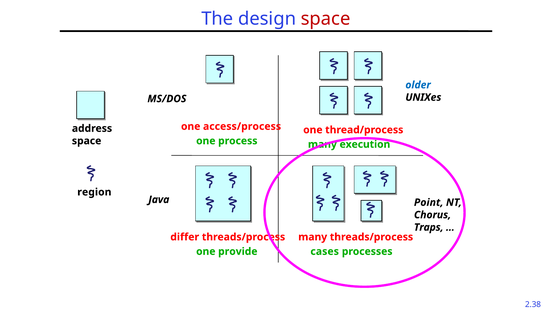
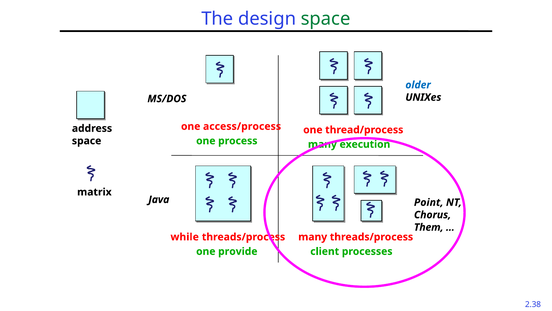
space colour: red -> green (326, 19)
region: region -> matrix (94, 192)
Traps: Traps -> Them (429, 227)
differ: differ -> while (185, 237)
cases: cases -> client (325, 251)
